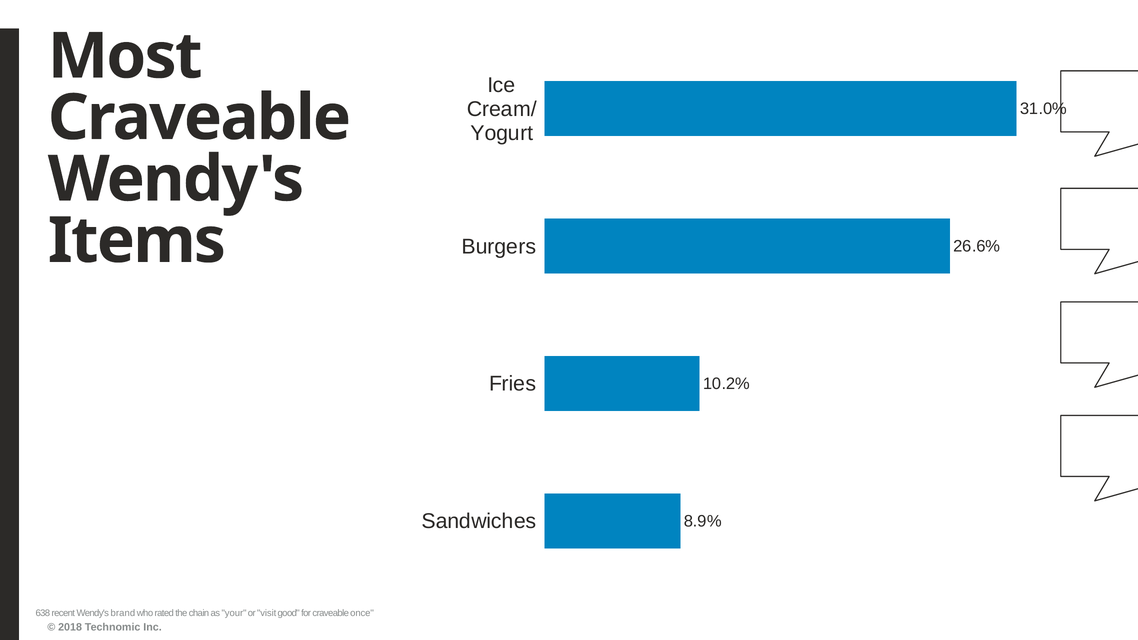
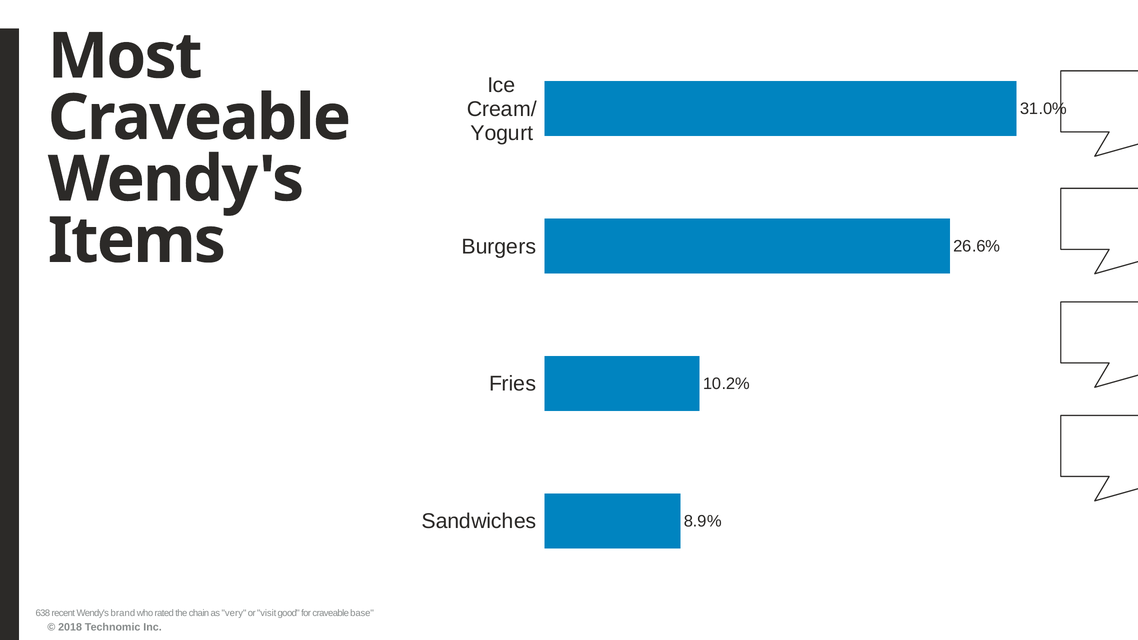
your: your -> very (234, 613)
once: once -> base (362, 613)
